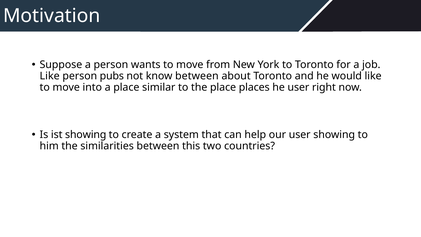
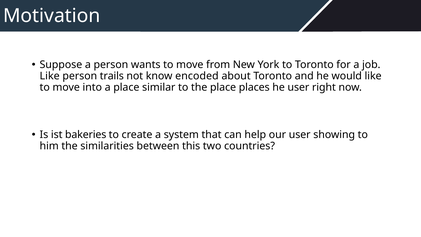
pubs: pubs -> trails (112, 76)
know between: between -> encoded (197, 76)
ist showing: showing -> bakeries (86, 135)
